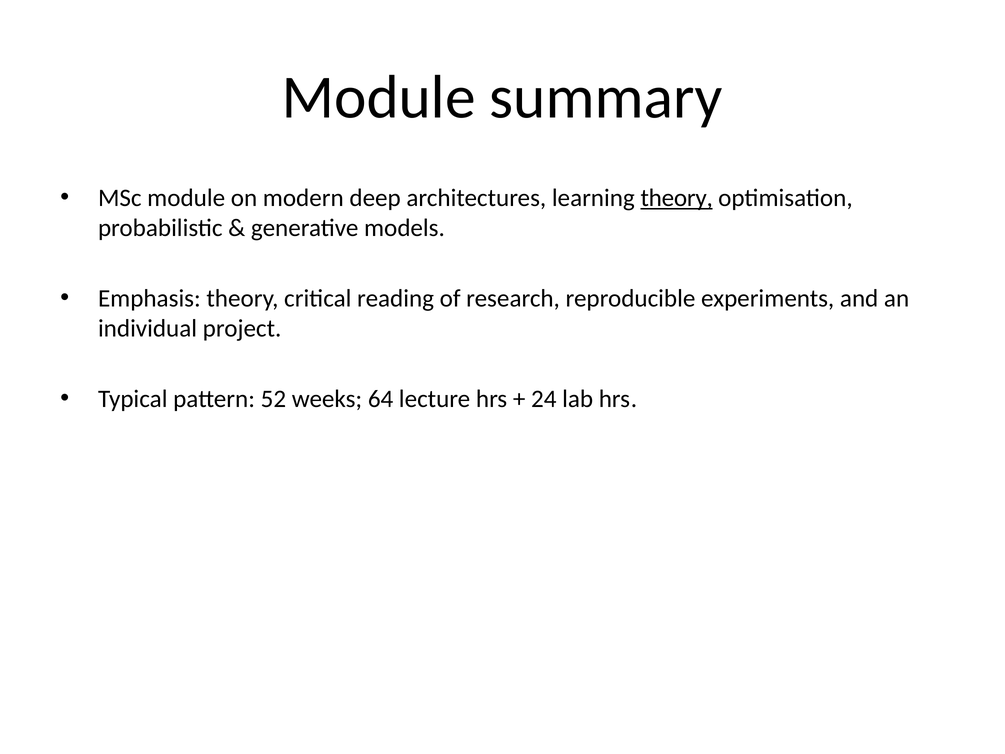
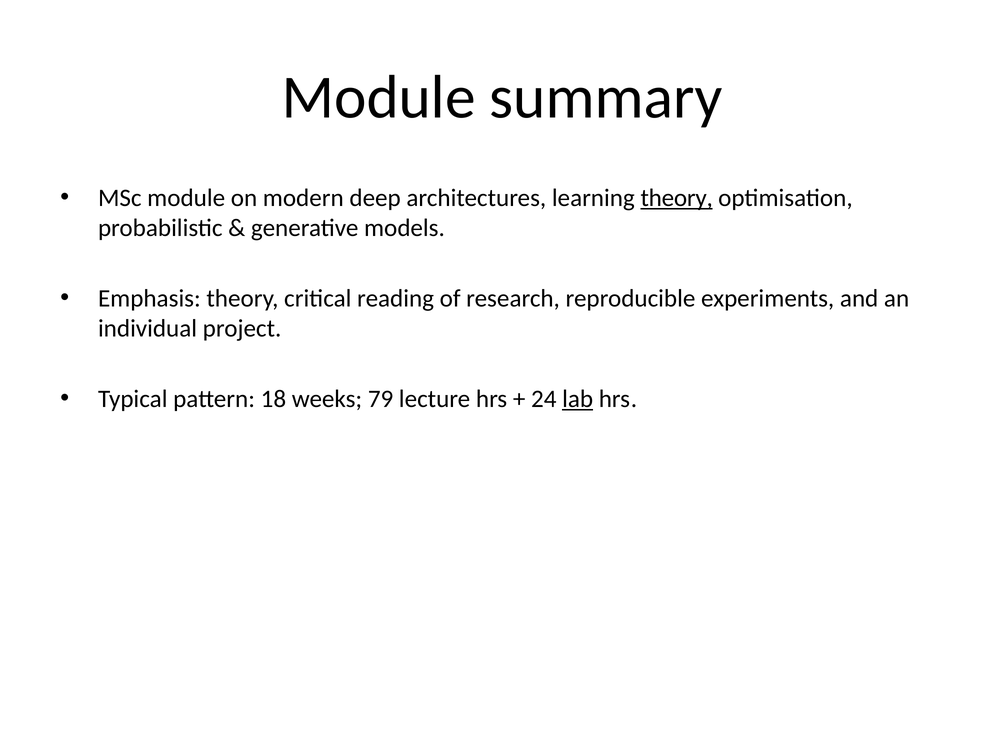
52: 52 -> 18 (273, 399)
64: 64 -> 79 (381, 399)
lab underline: none -> present (578, 399)
